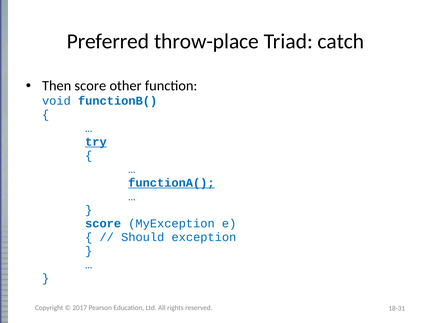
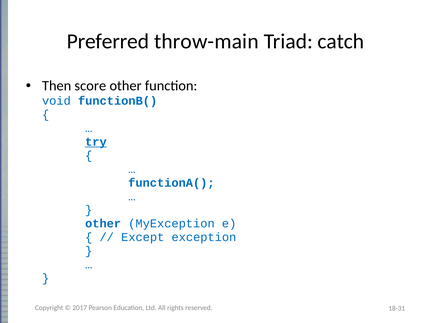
throw-place: throw-place -> throw-main (206, 41)
functionA( underline: present -> none (171, 183)
score: score -> other (103, 224)
Should: Should -> Except (143, 238)
